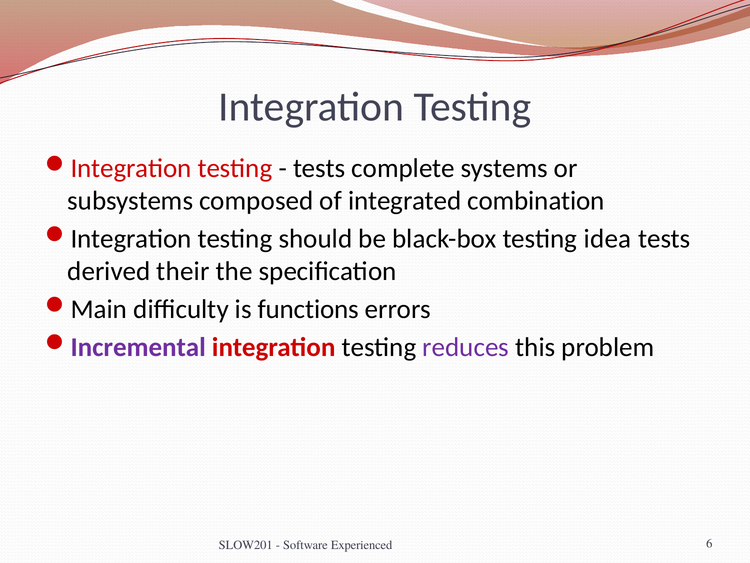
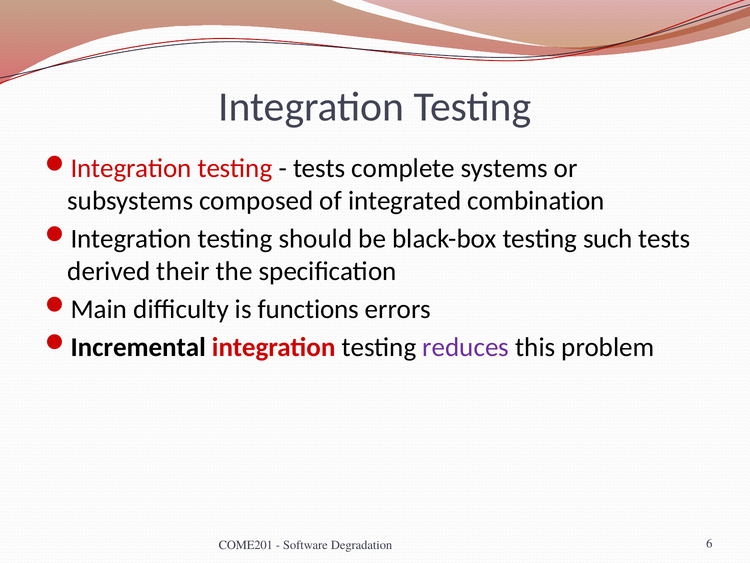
idea: idea -> such (608, 239)
Incremental colour: purple -> black (138, 347)
SLOW201: SLOW201 -> COME201 (246, 545)
Experienced: Experienced -> Degradation (362, 545)
